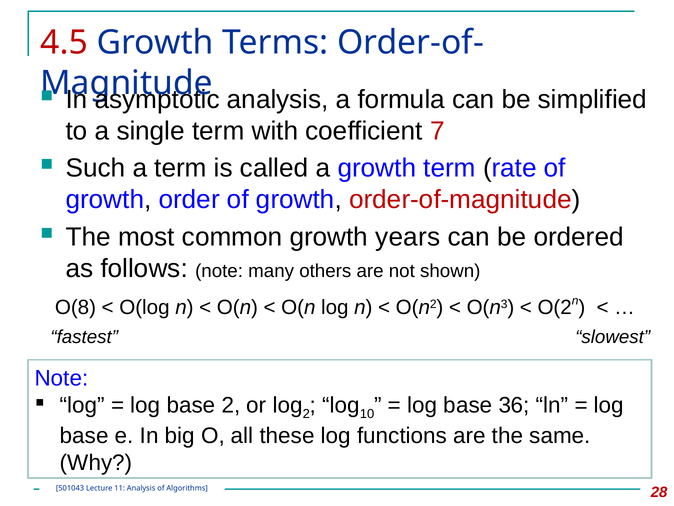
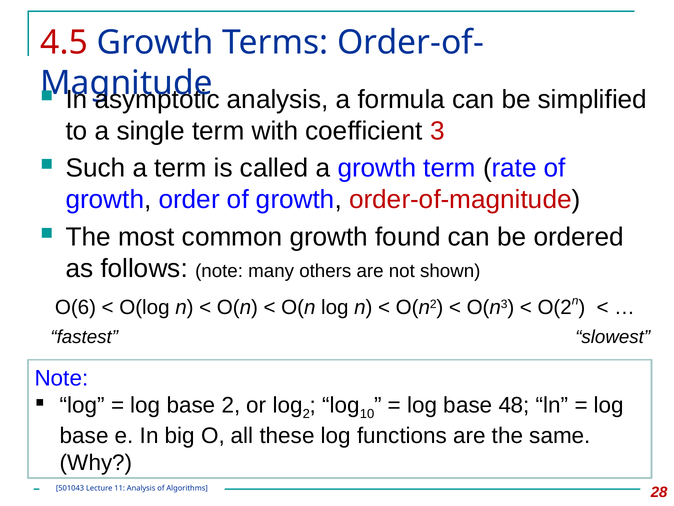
7: 7 -> 3 (438, 131)
years: years -> found (408, 237)
O(8: O(8 -> O(6 (75, 307)
36: 36 -> 48 (514, 405)
